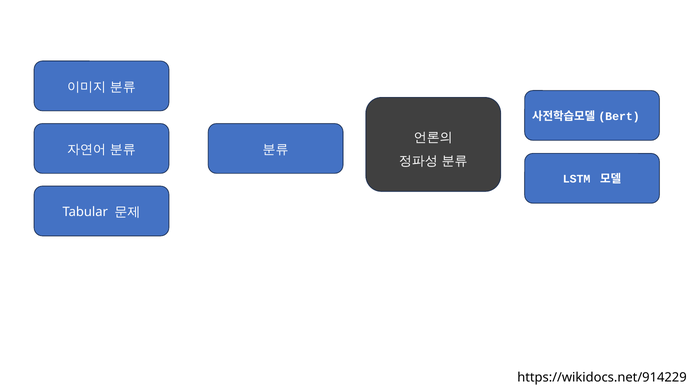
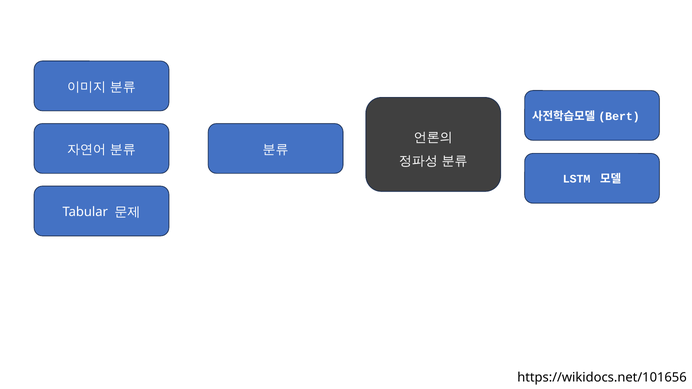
https://wikidocs.net/914229: https://wikidocs.net/914229 -> https://wikidocs.net/101656 (602, 377)
